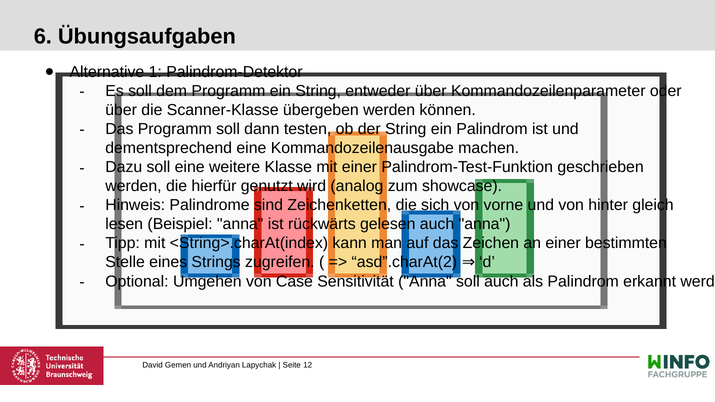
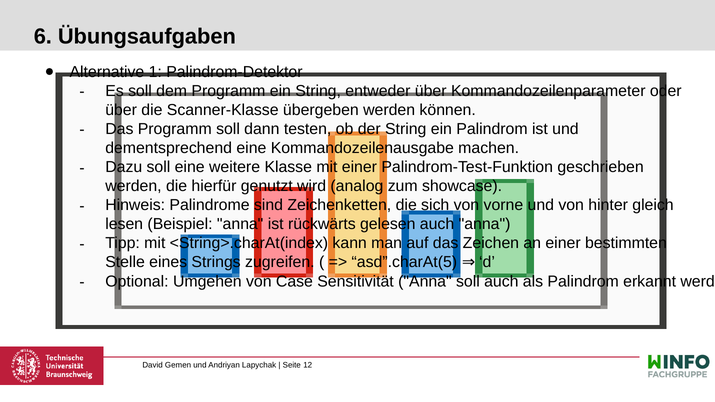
asd”.charAt(2: asd”.charAt(2 -> asd”.charAt(5 (404, 262)
